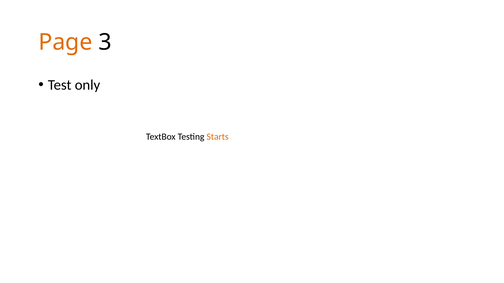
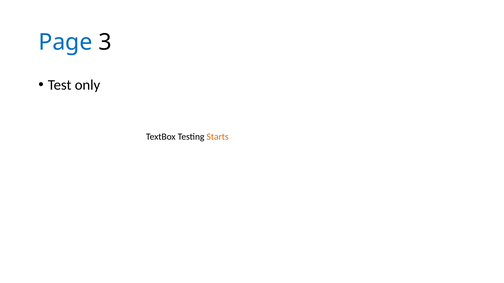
Page colour: orange -> blue (65, 42)
